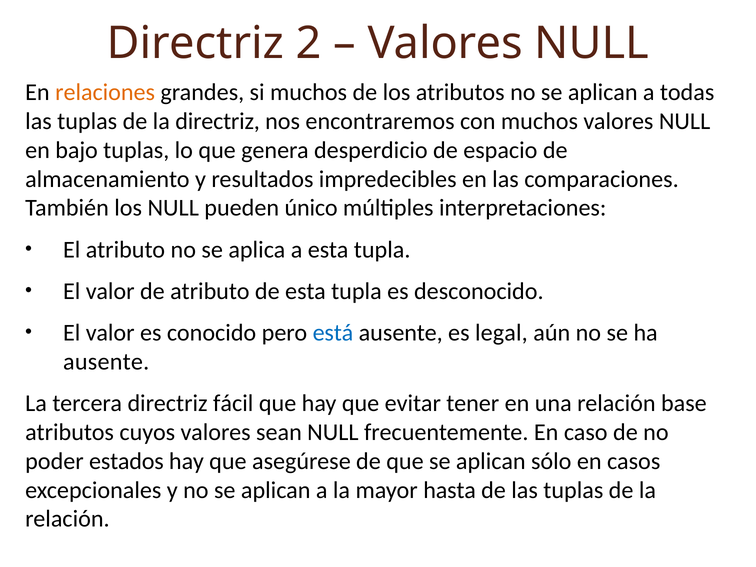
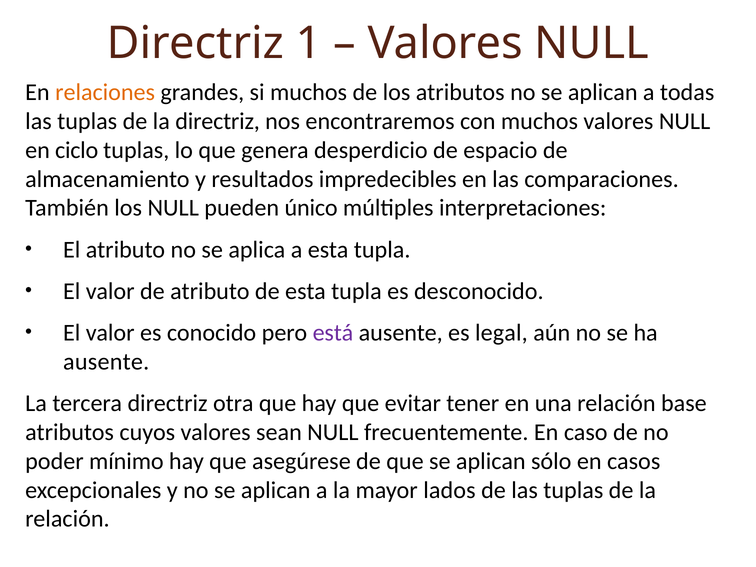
2: 2 -> 1 (309, 43)
bajo: bajo -> ciclo (77, 150)
está colour: blue -> purple (333, 333)
fácil: fácil -> otra (233, 403)
estados: estados -> mínimo (126, 461)
hasta: hasta -> lados (449, 490)
